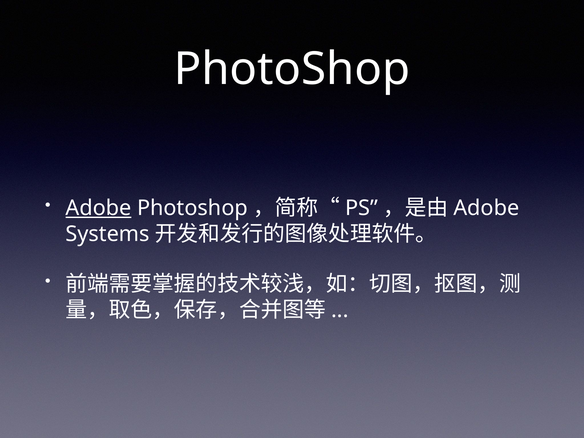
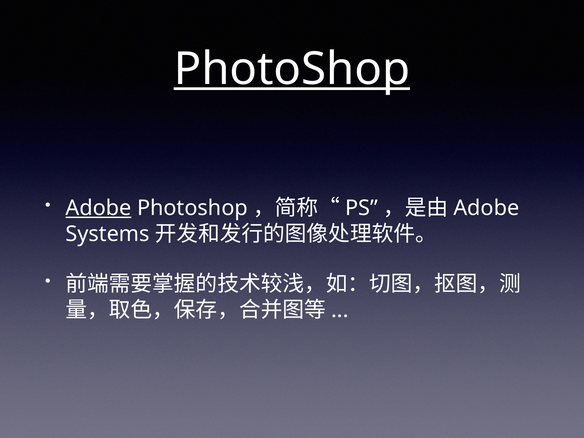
PhotoShop underline: none -> present (292, 69)
